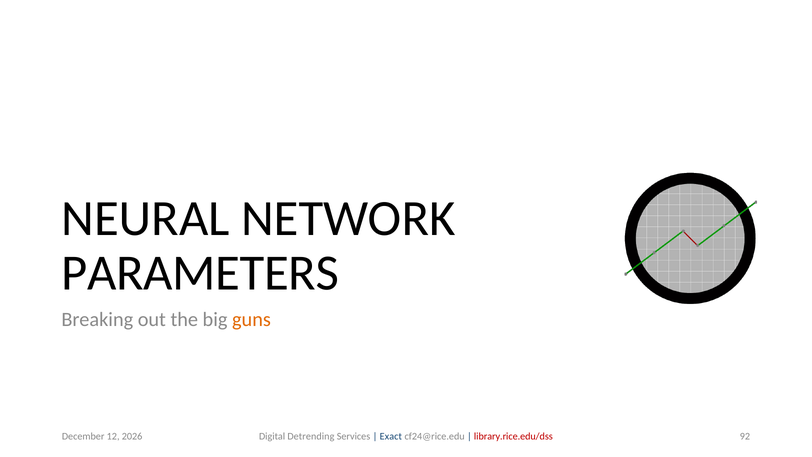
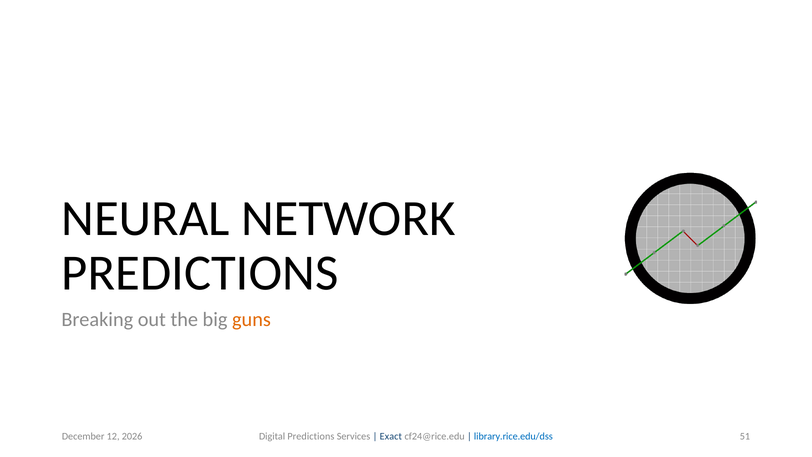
PARAMETERS: PARAMETERS -> PREDICTIONS (200, 273)
92: 92 -> 51 (745, 436)
Digital Detrending: Detrending -> Predictions (311, 436)
library.rice.edu/dss colour: red -> blue (513, 436)
